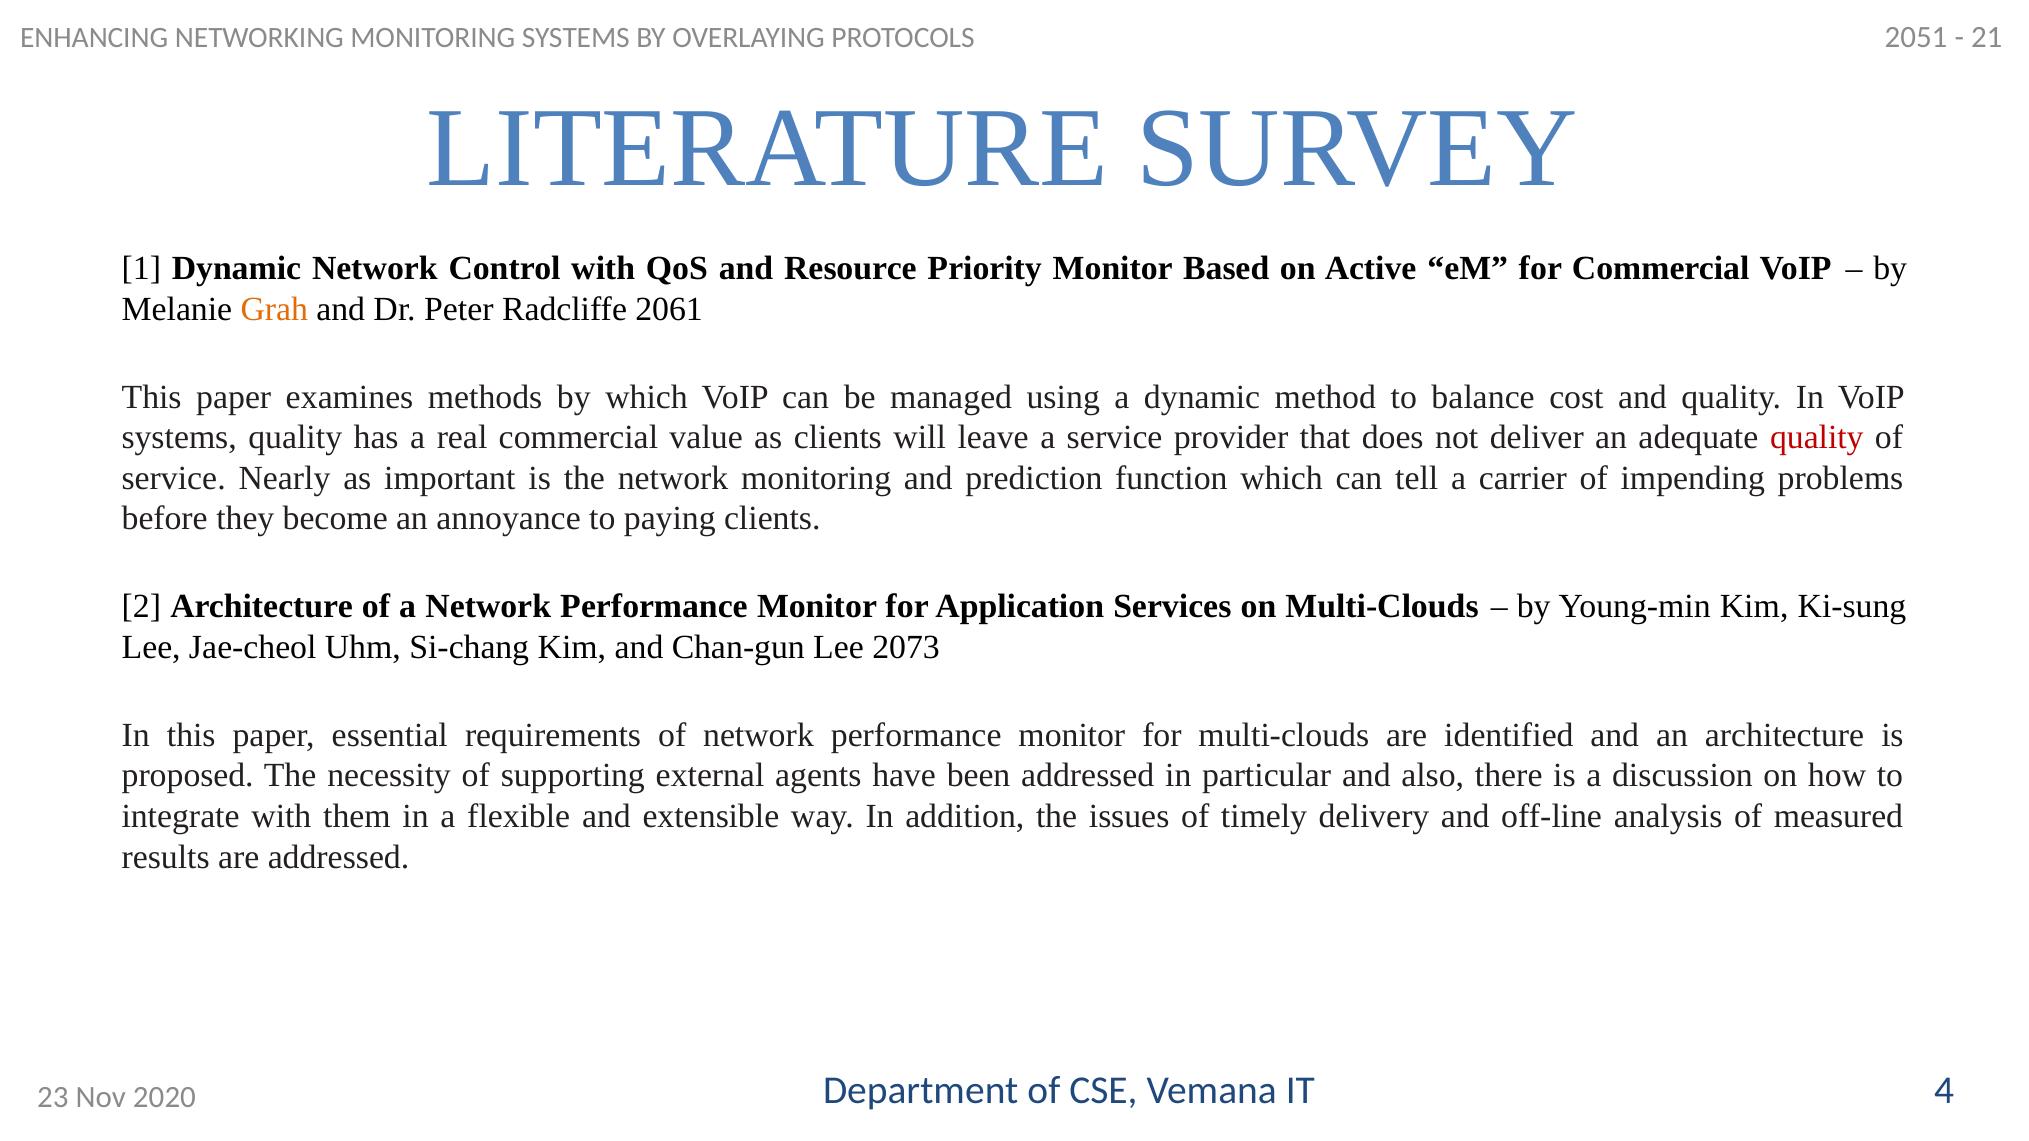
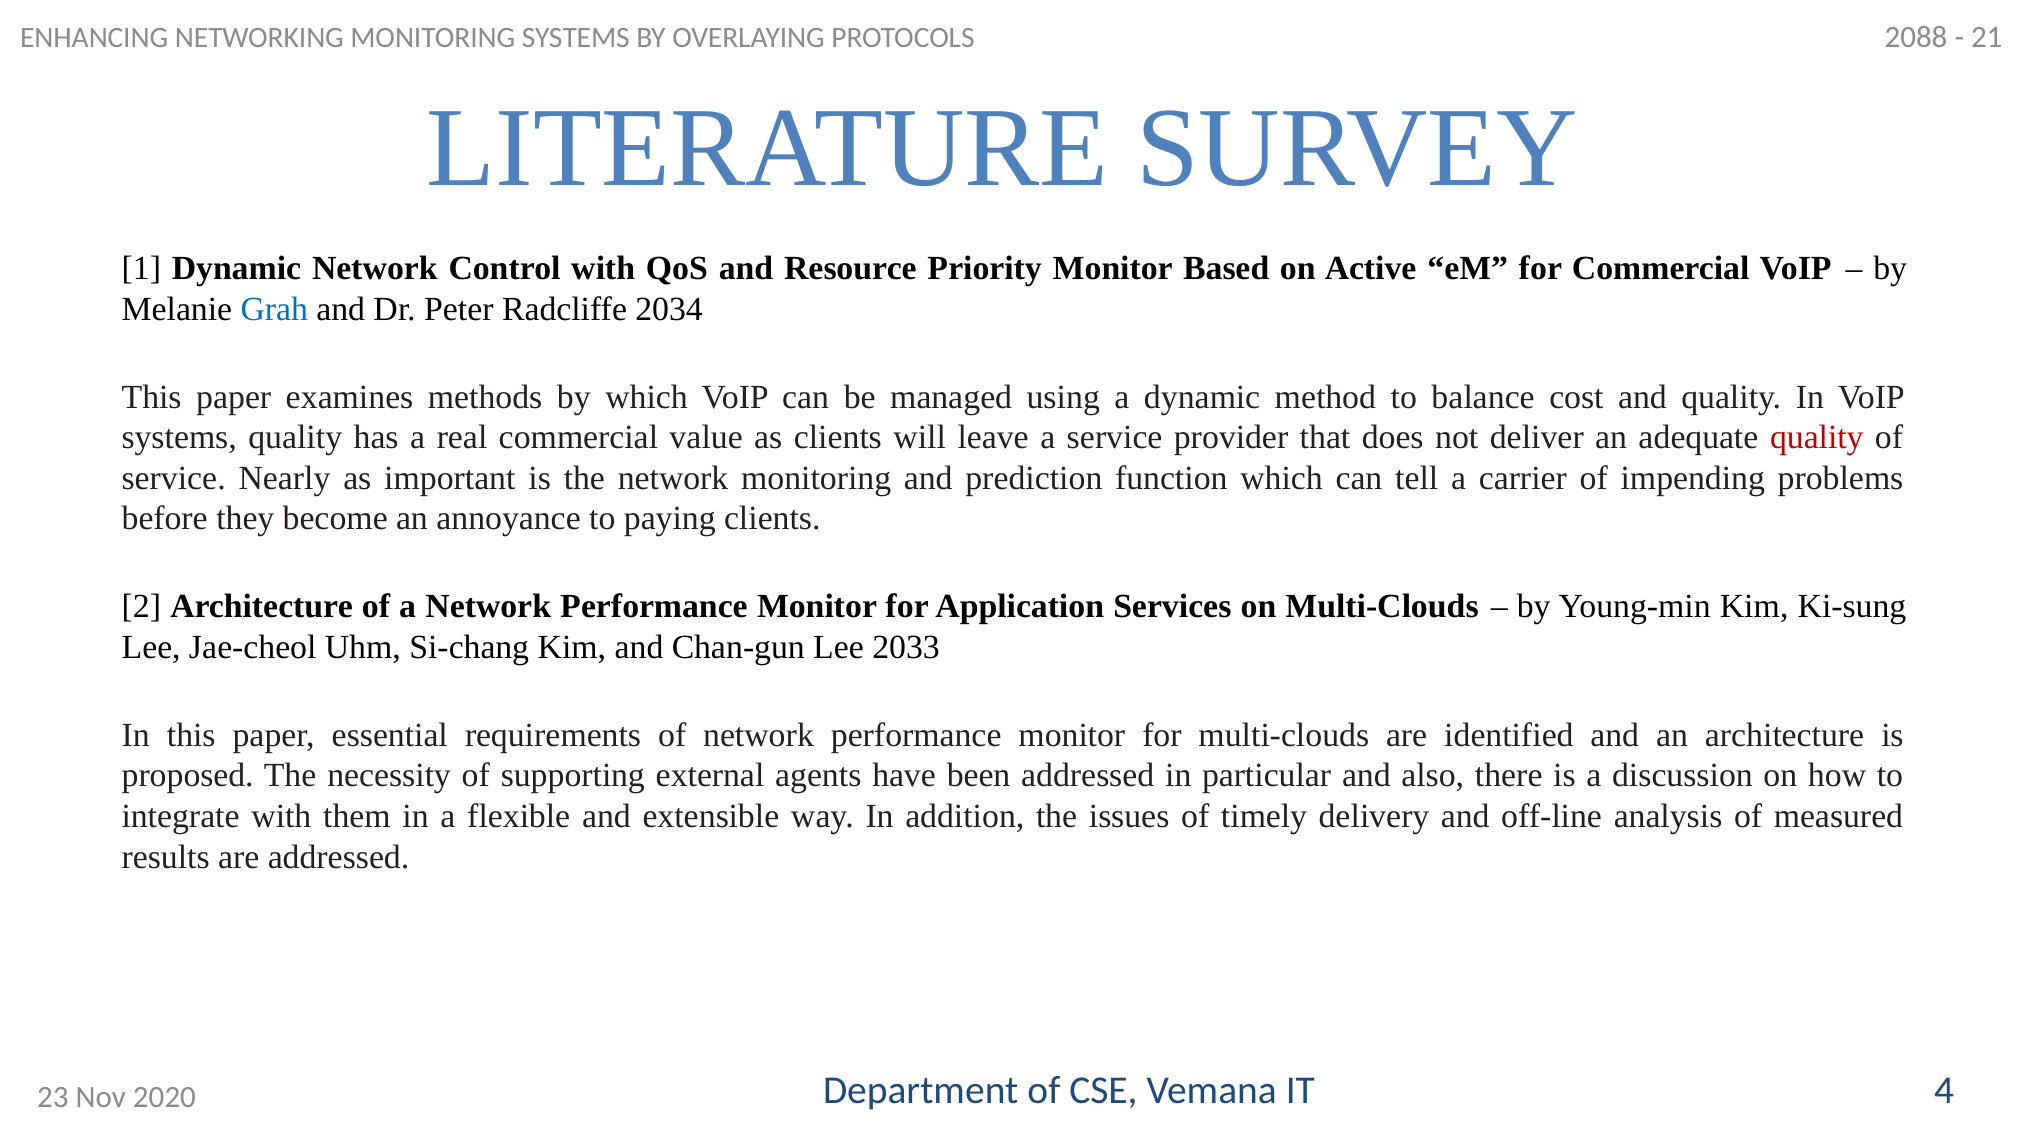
2051: 2051 -> 2088 (1916, 38)
Grah colour: orange -> blue (274, 309)
2061: 2061 -> 2034 (669, 309)
2073: 2073 -> 2033 (906, 647)
